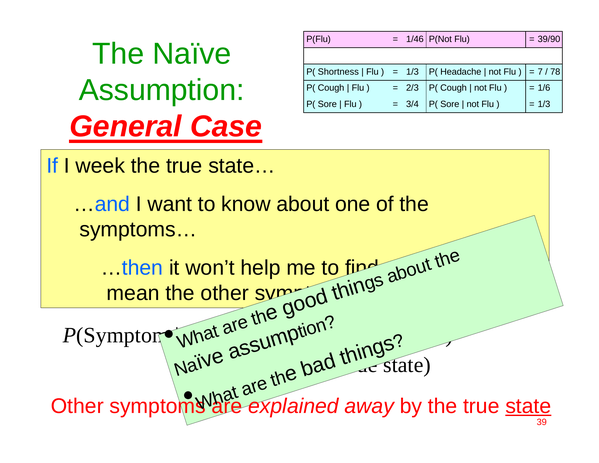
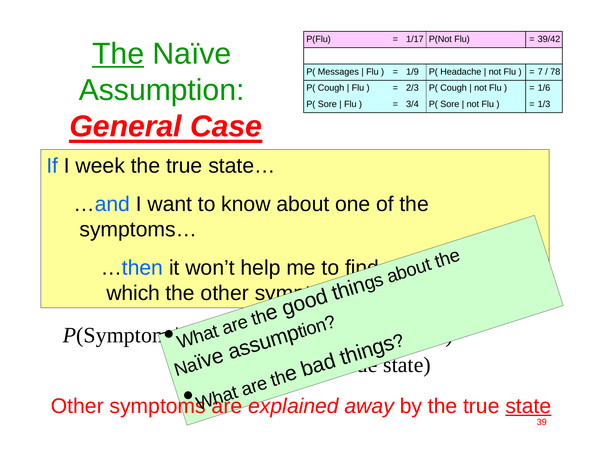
1/46: 1/46 -> 1/17 (415, 39)
39/90: 39/90 -> 39/42 (549, 39)
The underline: none -> present (118, 54)
Shortness: Shortness -> Messages (338, 72)
1/3: 1/3 -> 1/9 (412, 72)
mean: mean -> which (133, 293)
